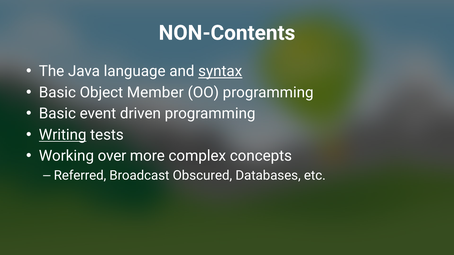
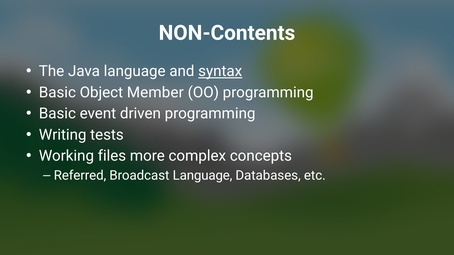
Writing underline: present -> none (63, 135)
over: over -> files (112, 156)
Broadcast Obscured: Obscured -> Language (203, 176)
